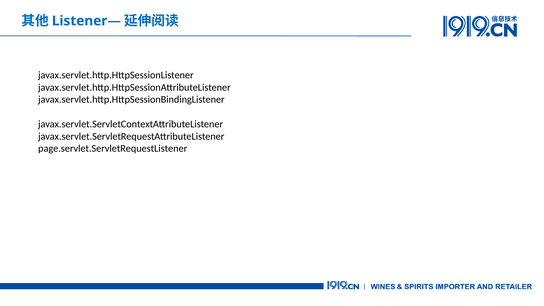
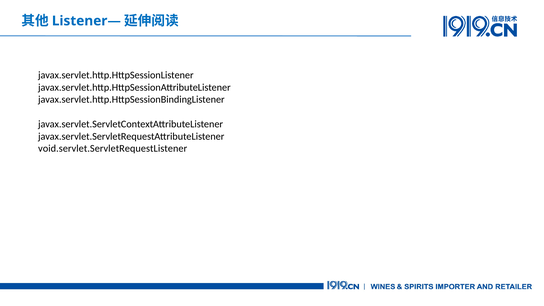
page.servlet.ServletRequestListener: page.servlet.ServletRequestListener -> void.servlet.ServletRequestListener (113, 149)
